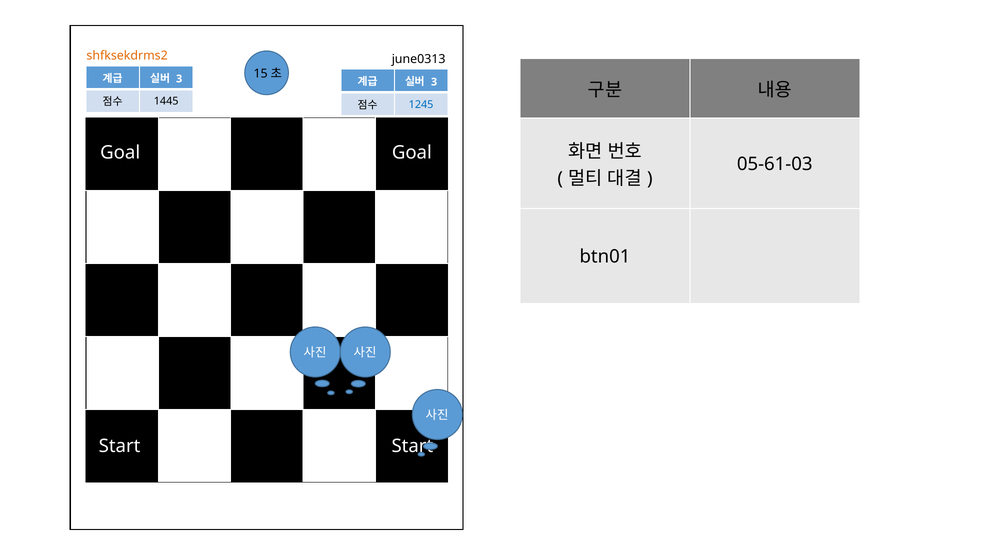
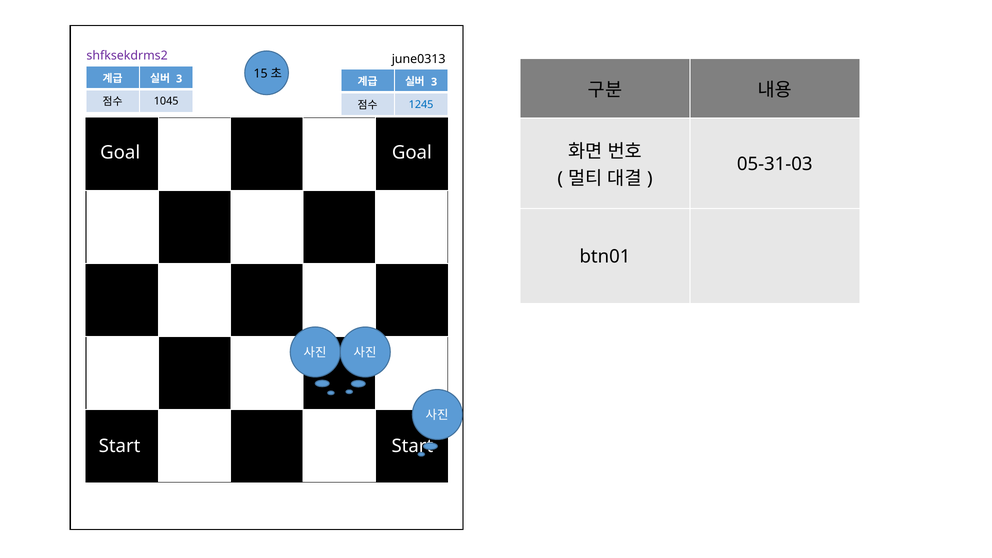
shfksekdrms2 colour: orange -> purple (127, 56)
1445: 1445 -> 1045 (166, 101)
05-61-03: 05-61-03 -> 05-31-03 (775, 164)
